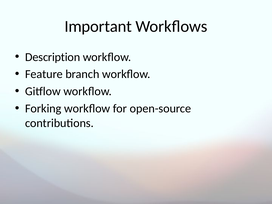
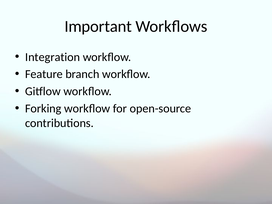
Description: Description -> Integration (53, 57)
